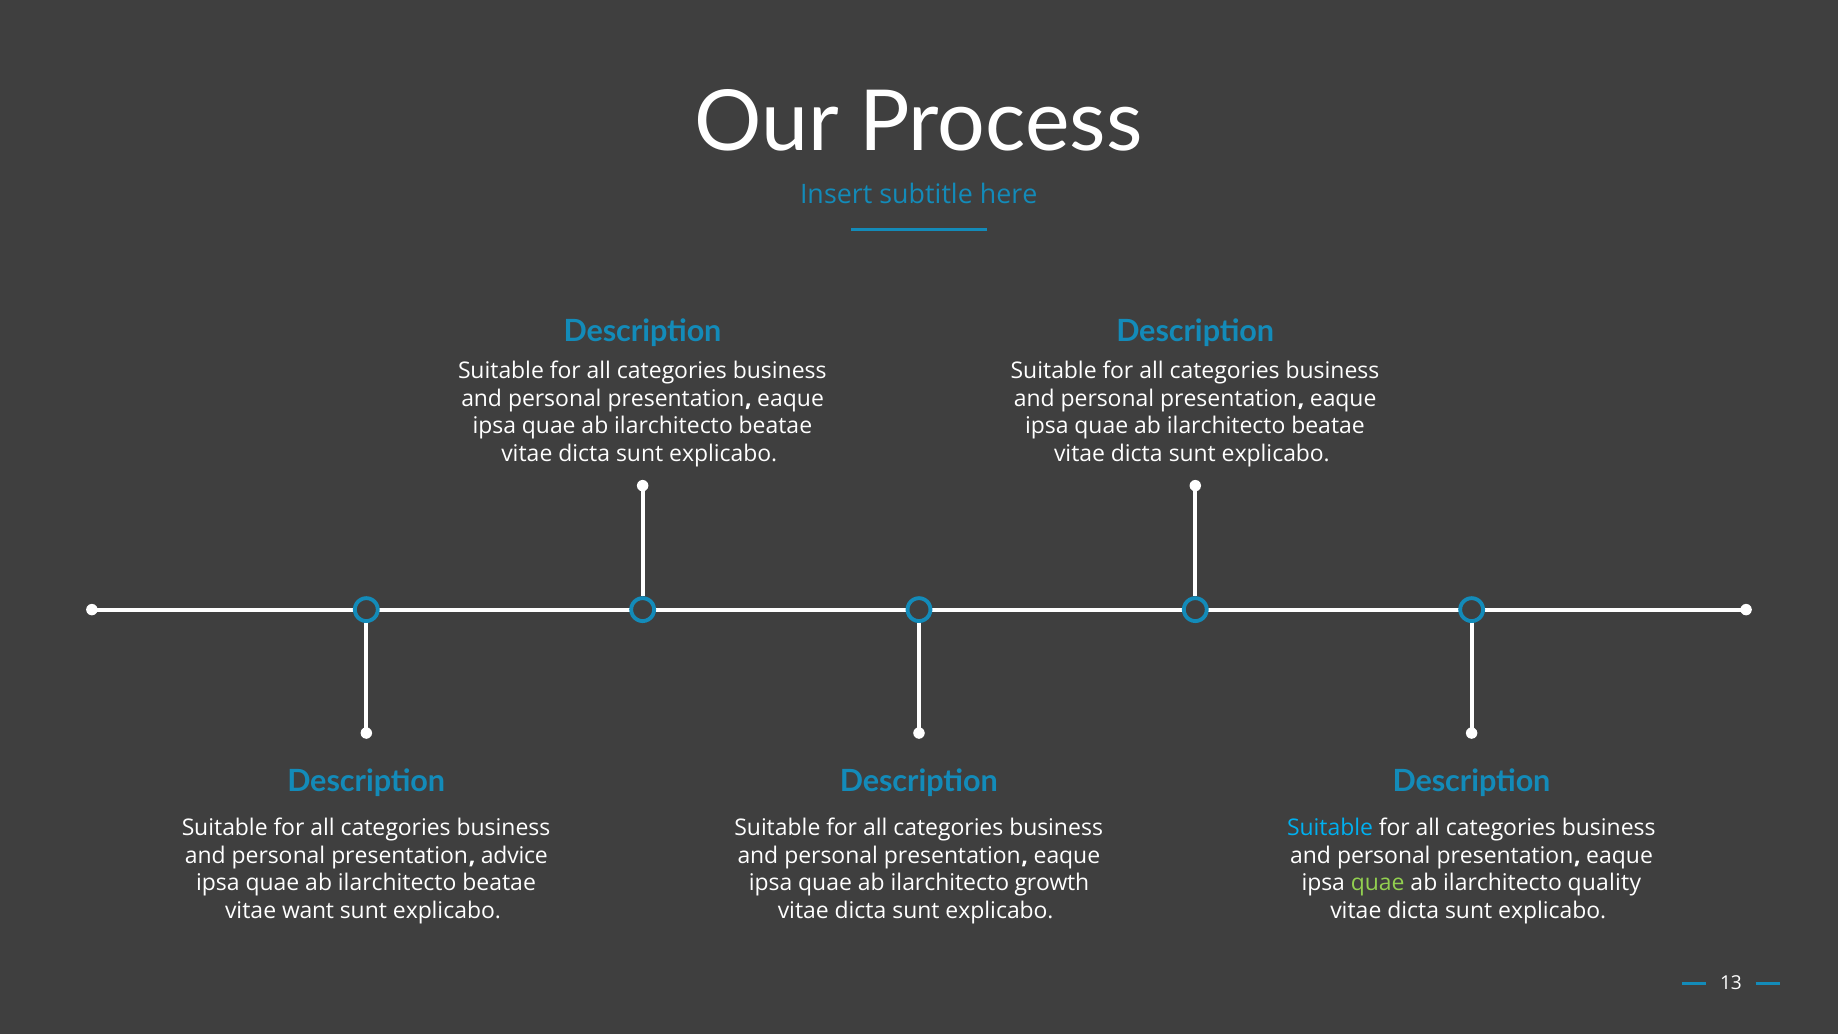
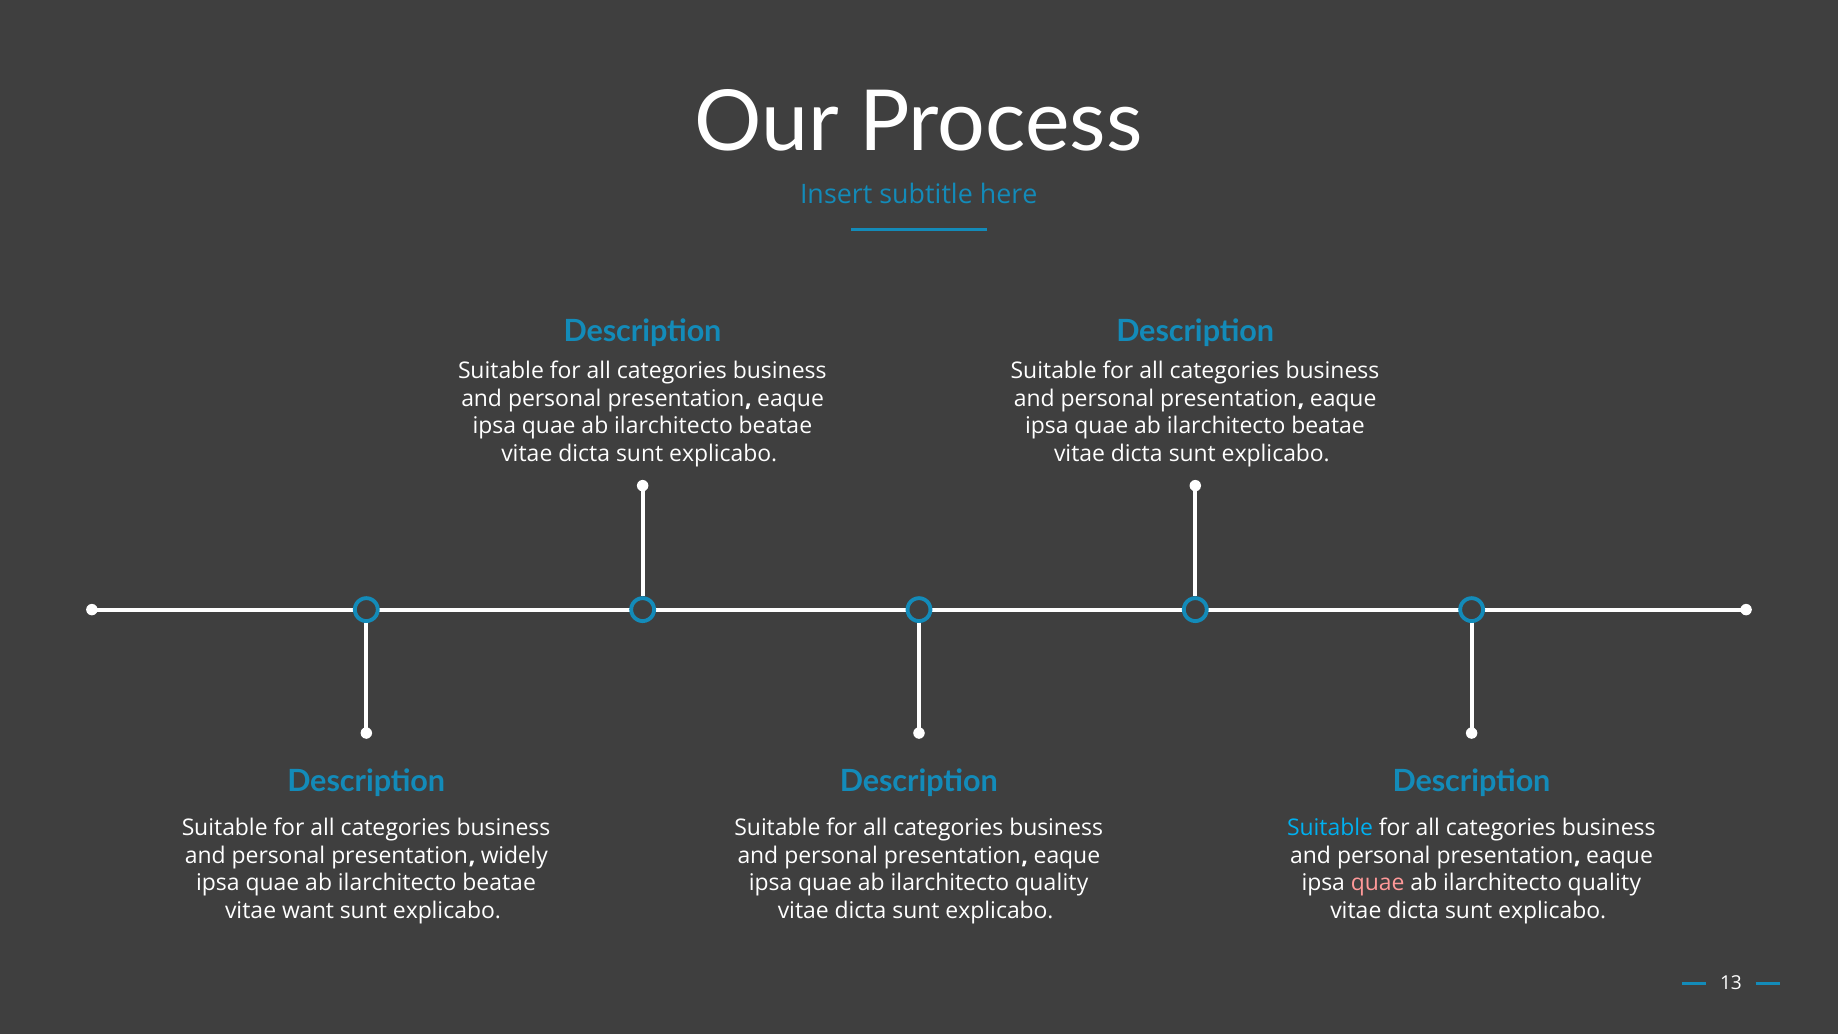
advice: advice -> widely (514, 856)
growth: growth -> quality (1052, 883)
quae colour: light green -> pink (1378, 883)
